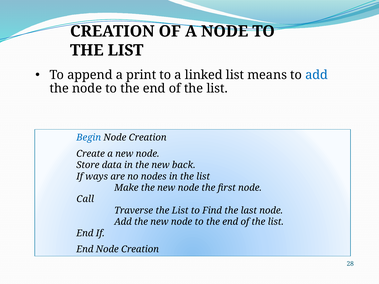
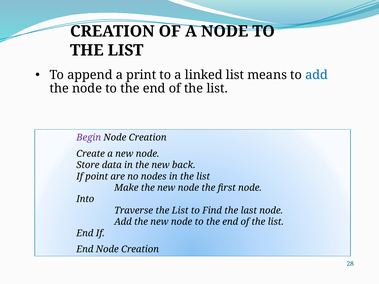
Begin colour: blue -> purple (89, 138)
ways: ways -> point (97, 177)
Call: Call -> Into (85, 199)
